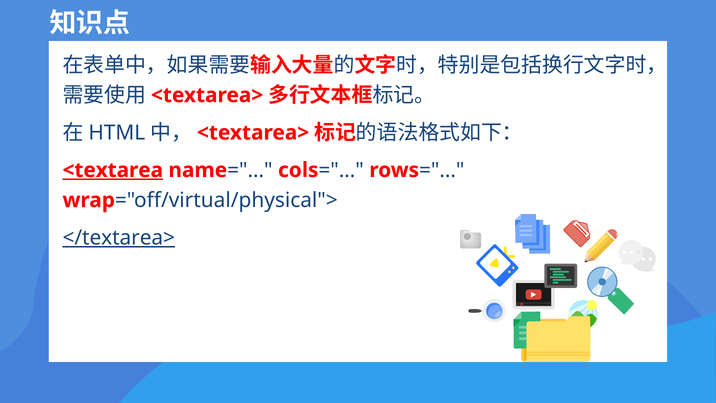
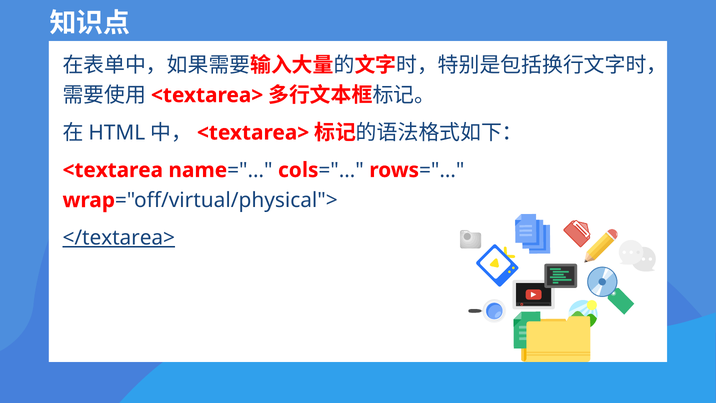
<textarea underline: present -> none (113, 170)
